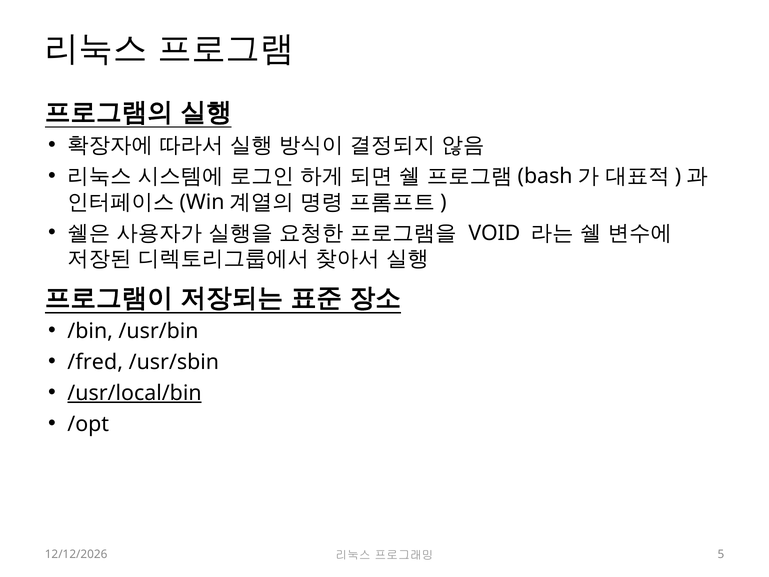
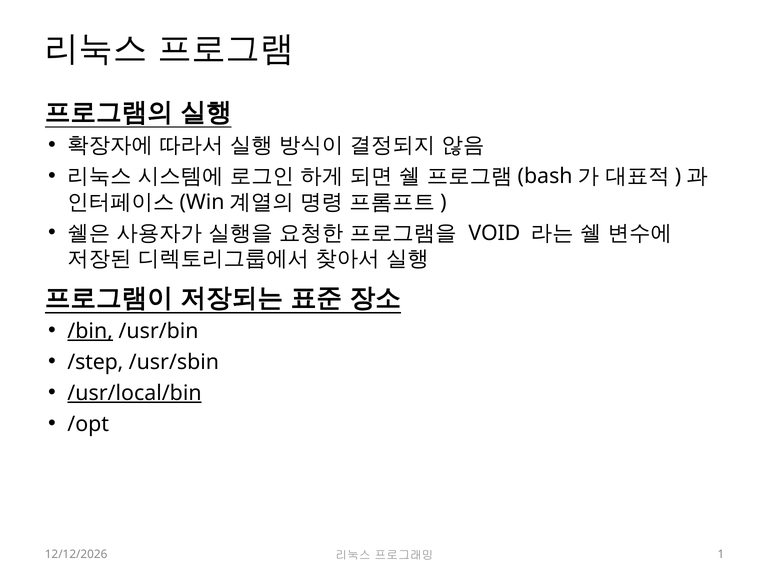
/bin underline: none -> present (90, 331)
/fred: /fred -> /step (95, 362)
5: 5 -> 1 (721, 554)
